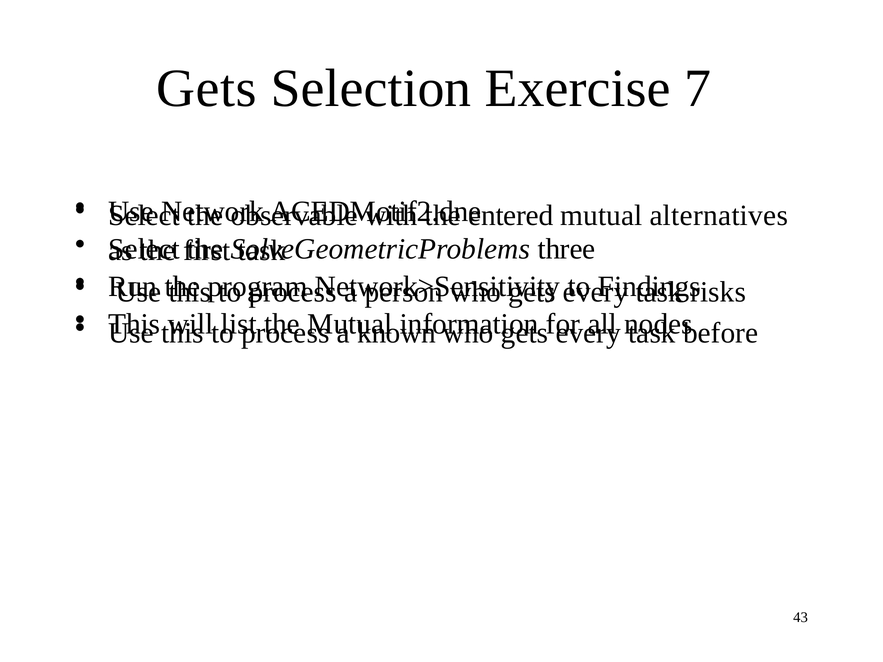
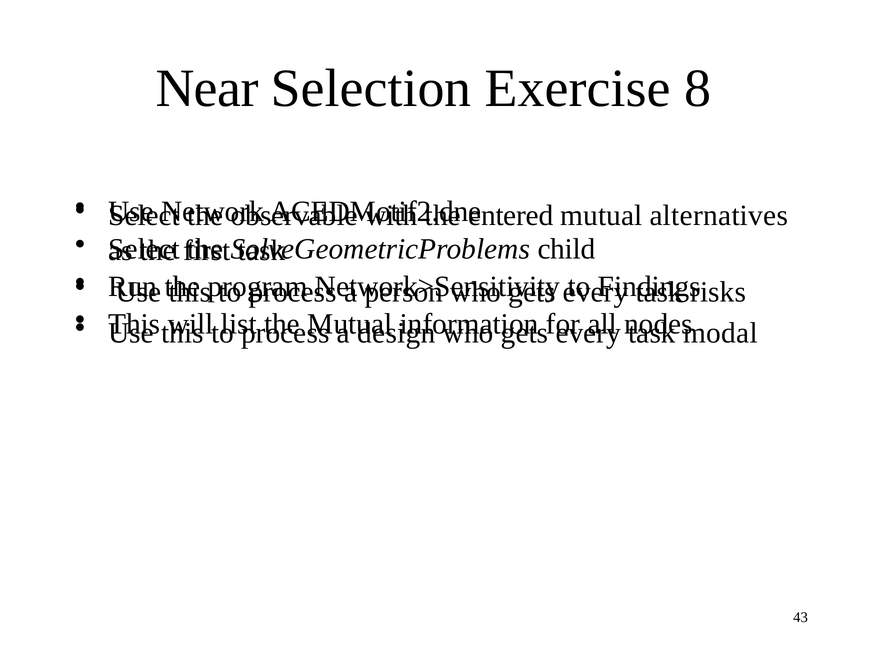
Gets: Gets -> Near (207, 88)
7: 7 -> 8 (697, 88)
three: three -> child (567, 249)
known: known -> design (396, 333)
before: before -> modal (720, 333)
